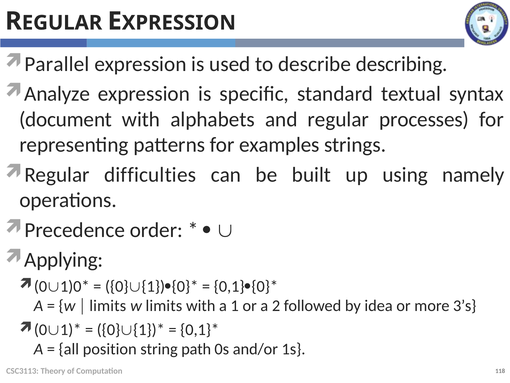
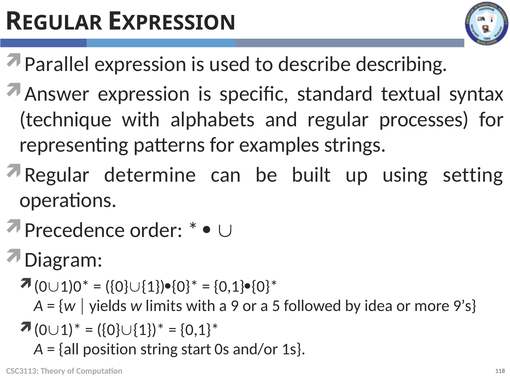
Analyze: Analyze -> Answer (57, 94)
document: document -> technique (65, 119)
difficulties: difficulties -> determine (150, 174)
namely: namely -> setting (473, 174)
Applying: Applying -> Diagram (64, 259)
limits: limits -> yields (108, 305)
1: 1 -> 9 (235, 305)
2: 2 -> 5 (276, 305)
3’s: 3’s -> 9’s (465, 305)
path: path -> start (196, 349)
